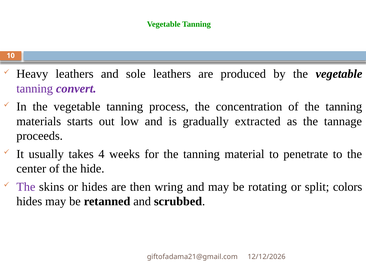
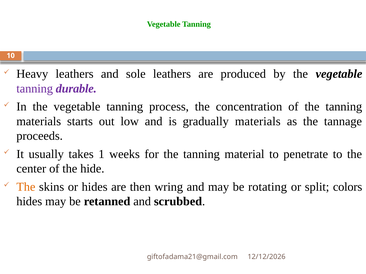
convert: convert -> durable (76, 89)
gradually extracted: extracted -> materials (258, 122)
4: 4 -> 1 (101, 154)
The colour: purple -> orange (26, 187)
